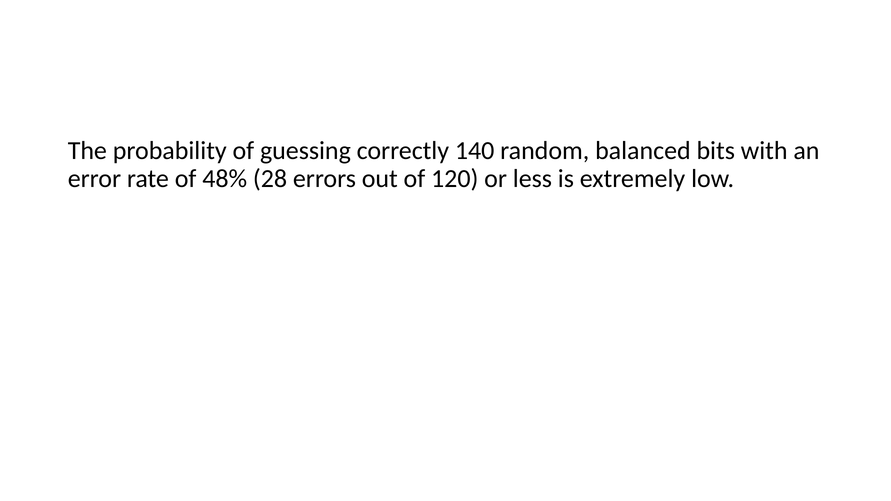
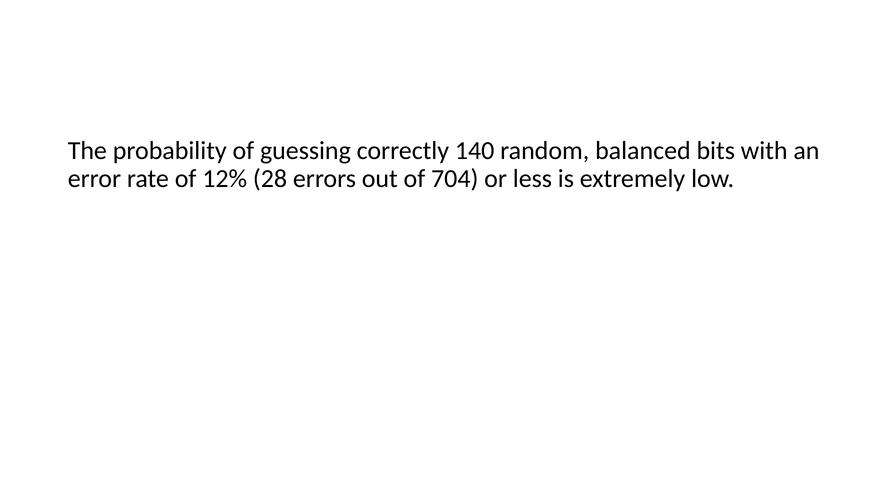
48%: 48% -> 12% (225, 179)
120: 120 -> 704 (455, 179)
